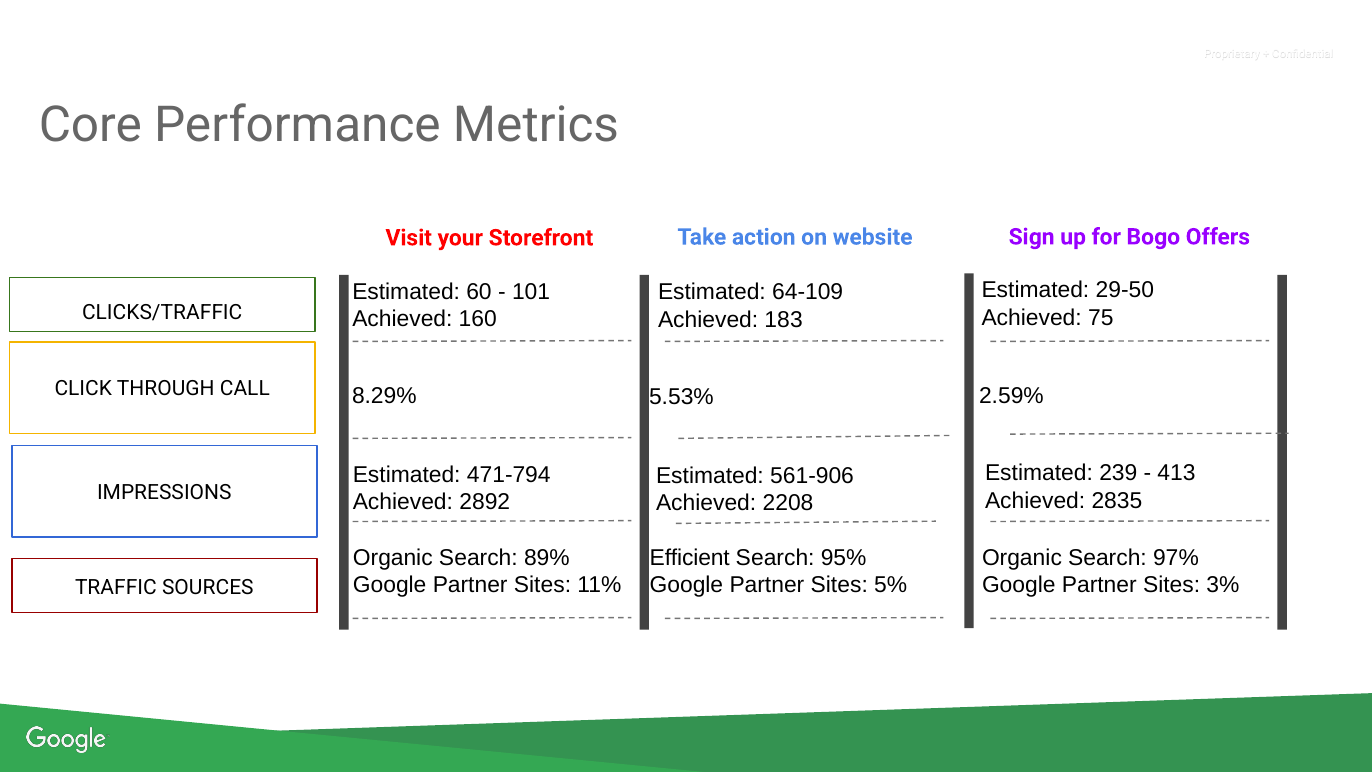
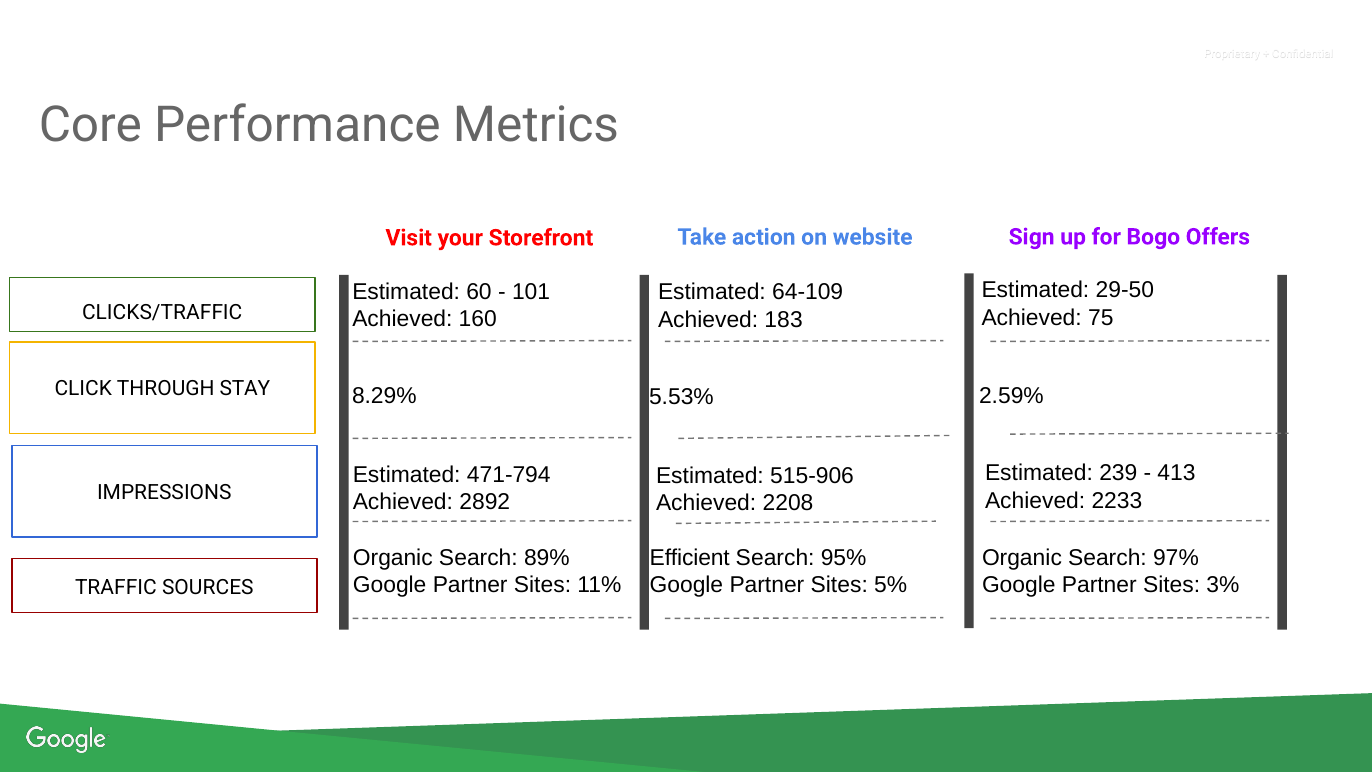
CALL: CALL -> STAY (245, 389)
561-906: 561-906 -> 515-906 (812, 475)
2835: 2835 -> 2233 (1117, 501)
